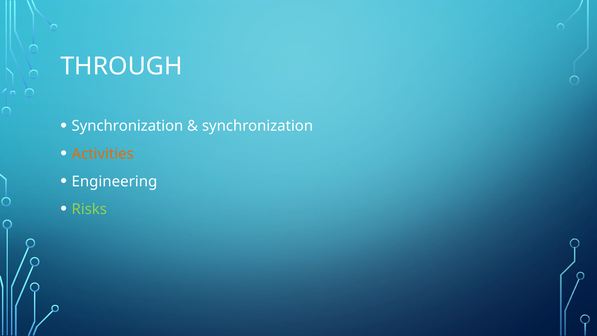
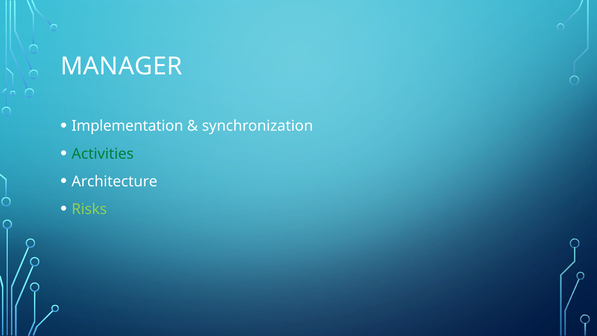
THROUGH: THROUGH -> MANAGER (121, 66)
Synchronization: Synchronization -> Implementation (127, 126)
Activities colour: orange -> green (103, 154)
Engineering: Engineering -> Architecture (114, 181)
